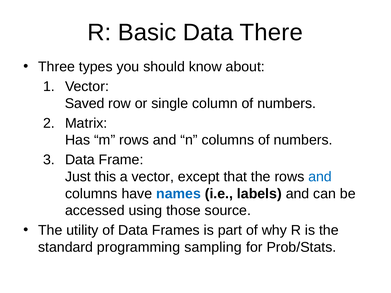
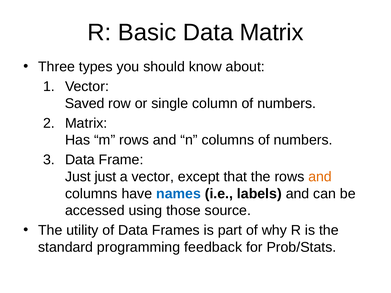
Data There: There -> Matrix (272, 33)
Just this: this -> just (105, 177)
and colour: blue -> orange (320, 177)
sampling: sampling -> feedback (213, 247)
